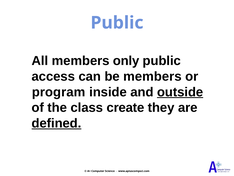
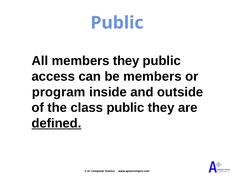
members only: only -> they (126, 61)
outside underline: present -> none (180, 92)
class create: create -> public (125, 107)
